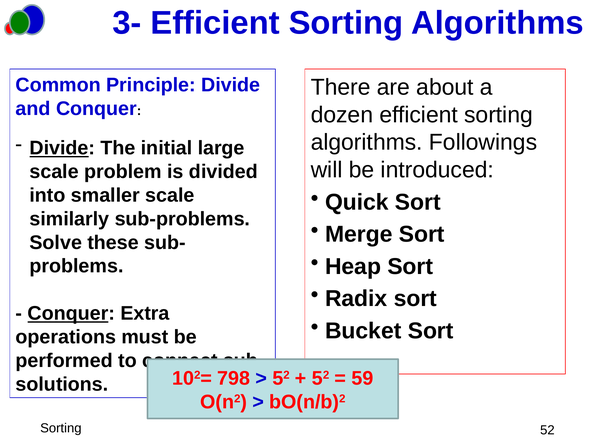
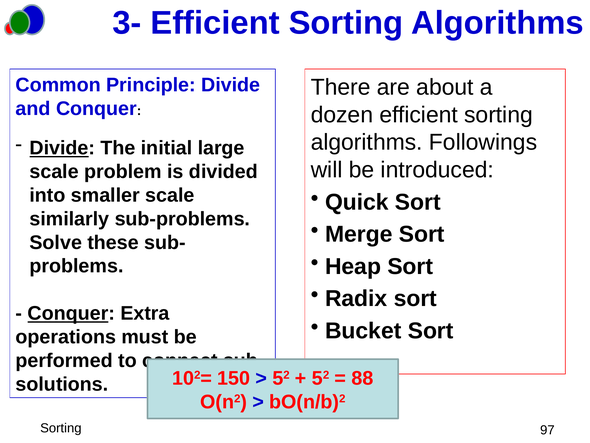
798: 798 -> 150 (234, 378)
59: 59 -> 88 (362, 378)
Sorting 52: 52 -> 97 (547, 430)
